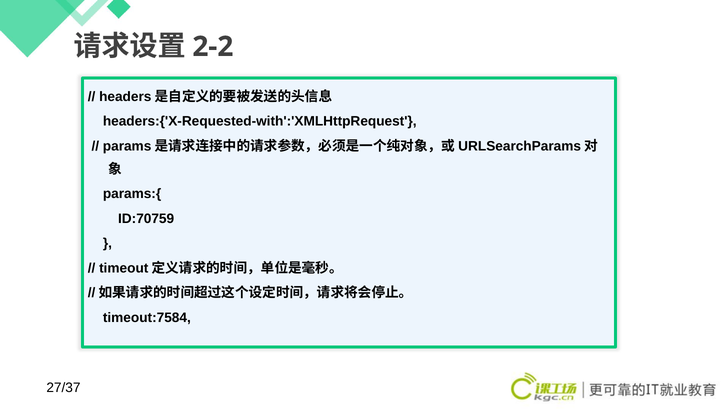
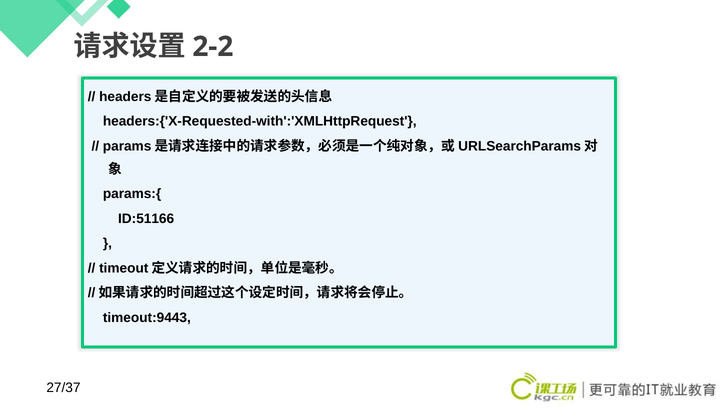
ID:70759: ID:70759 -> ID:51166 (146, 218)
timeout:7584: timeout:7584 -> timeout:9443 (147, 317)
